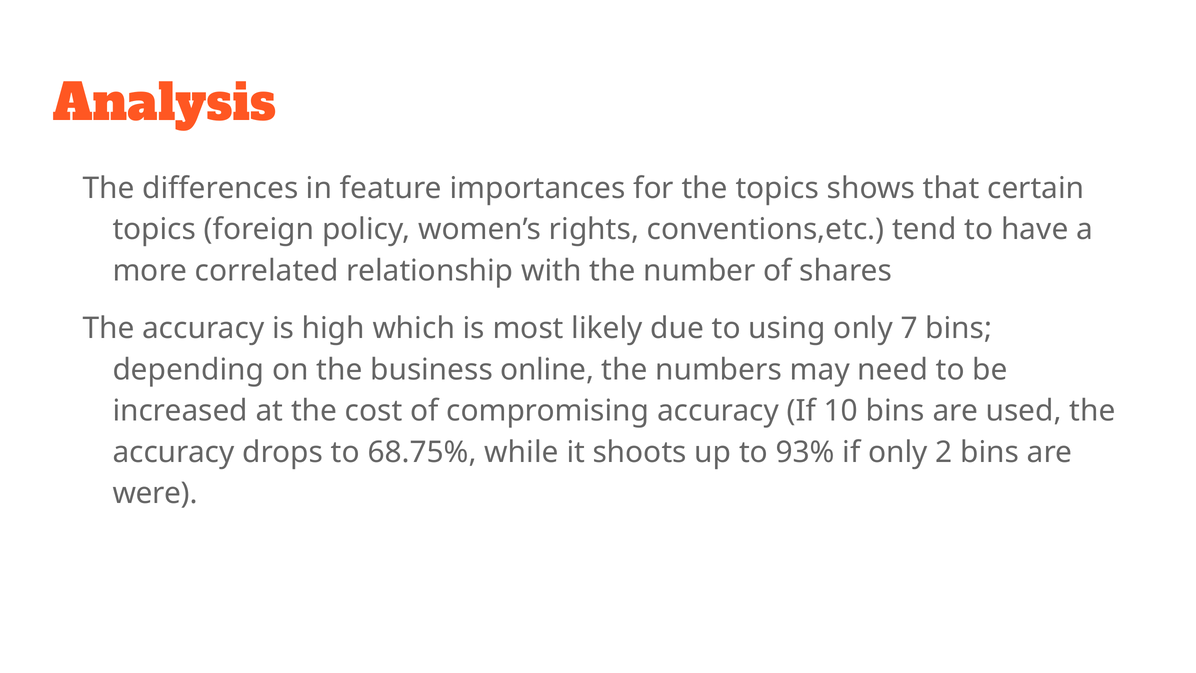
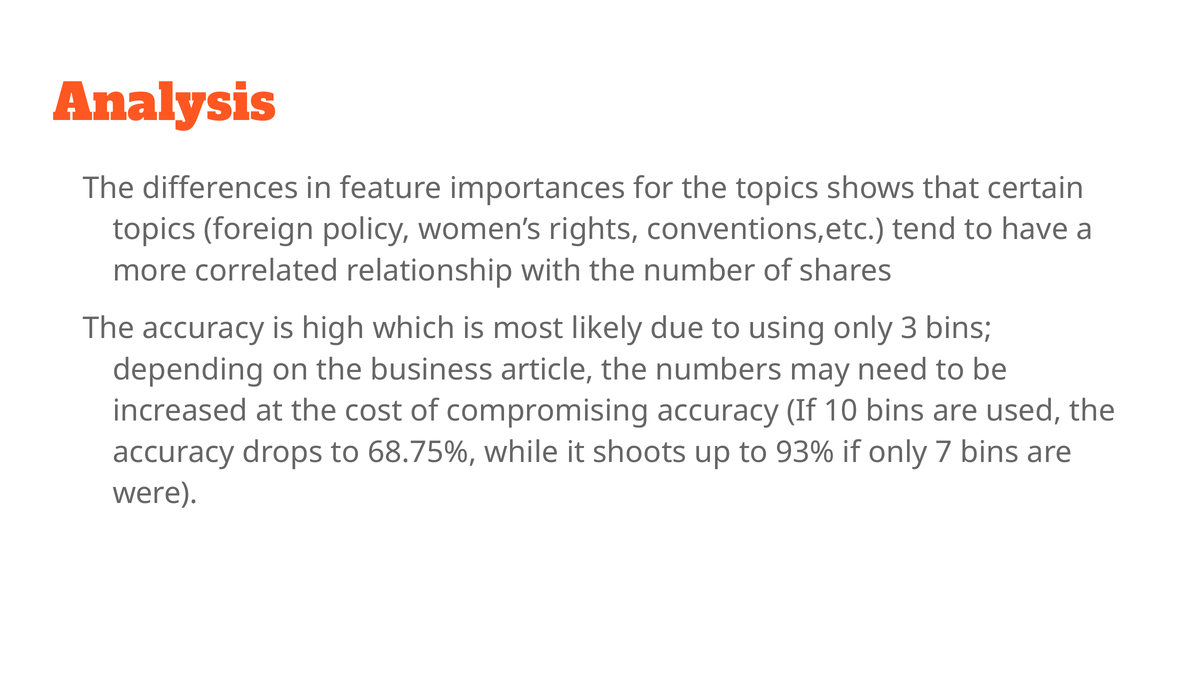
7: 7 -> 3 (909, 328)
online: online -> article (547, 370)
2: 2 -> 7 (944, 452)
